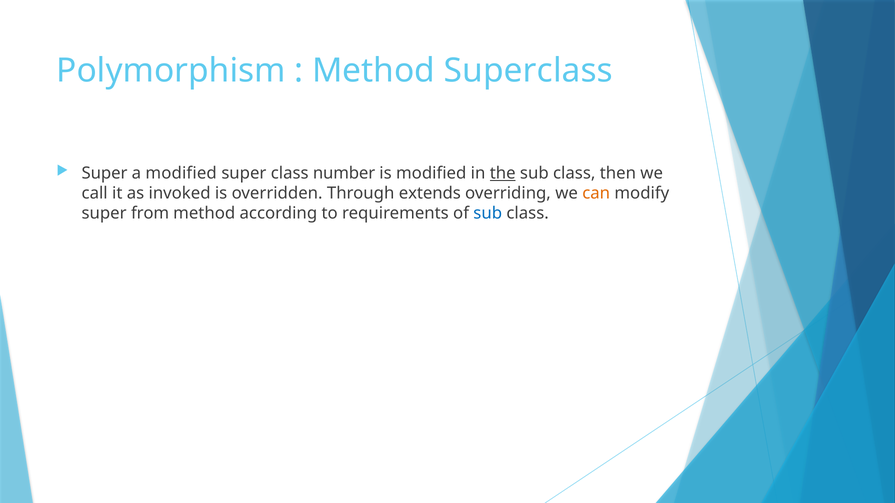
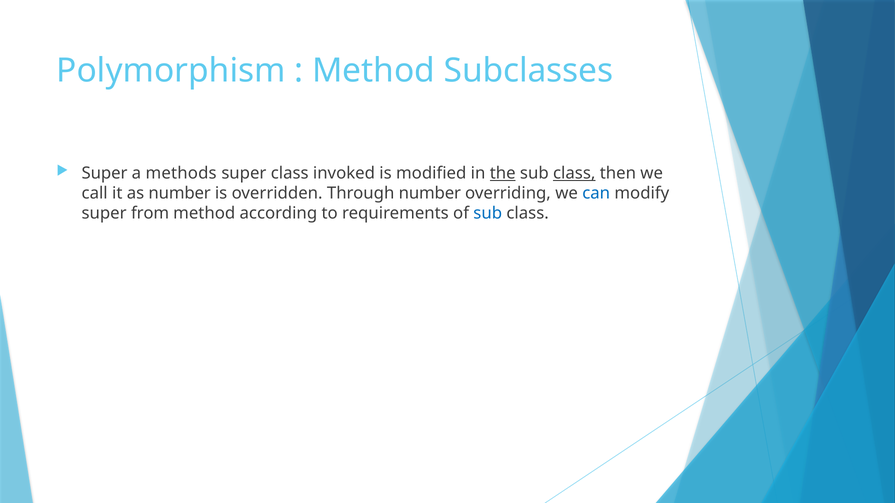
Superclass: Superclass -> Subclasses (528, 71)
a modified: modified -> methods (181, 173)
number: number -> invoked (344, 173)
class underline: none -> present (574, 173)
as invoked: invoked -> number (180, 193)
Through extends: extends -> number (430, 193)
can colour: orange -> blue (596, 193)
